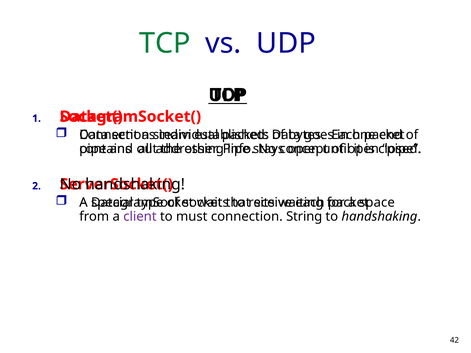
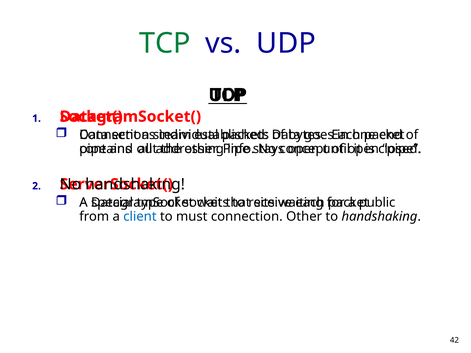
space: space -> public (377, 203)
client colour: purple -> blue (140, 217)
connection String: String -> Other (304, 217)
